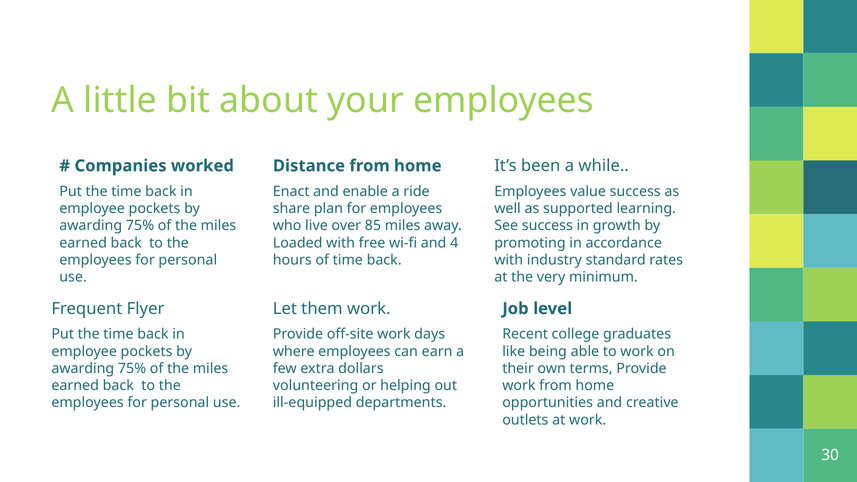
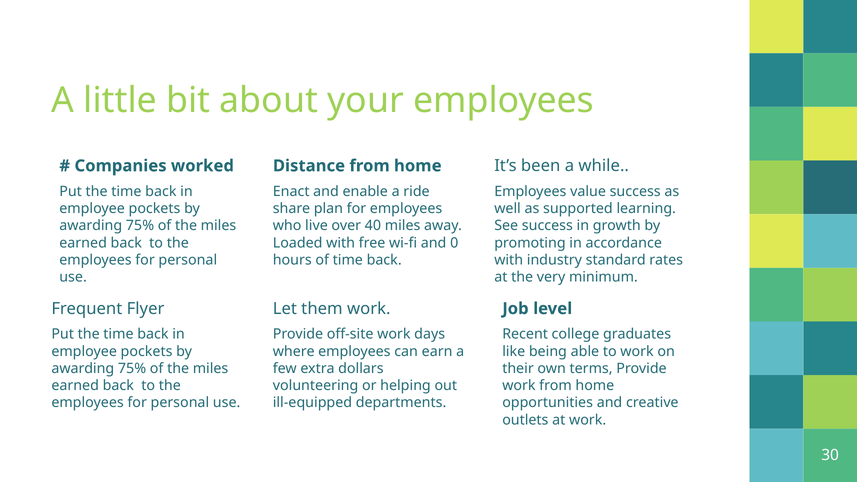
85: 85 -> 40 (373, 226)
4: 4 -> 0 (454, 243)
